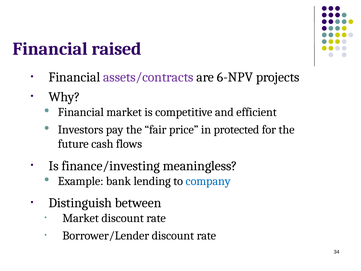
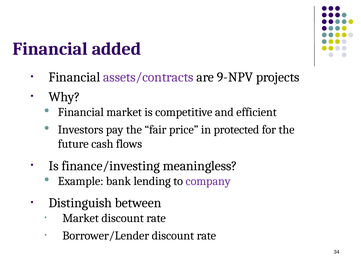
raised: raised -> added (116, 49)
6-NPV: 6-NPV -> 9-NPV (235, 77)
company colour: blue -> purple (208, 181)
